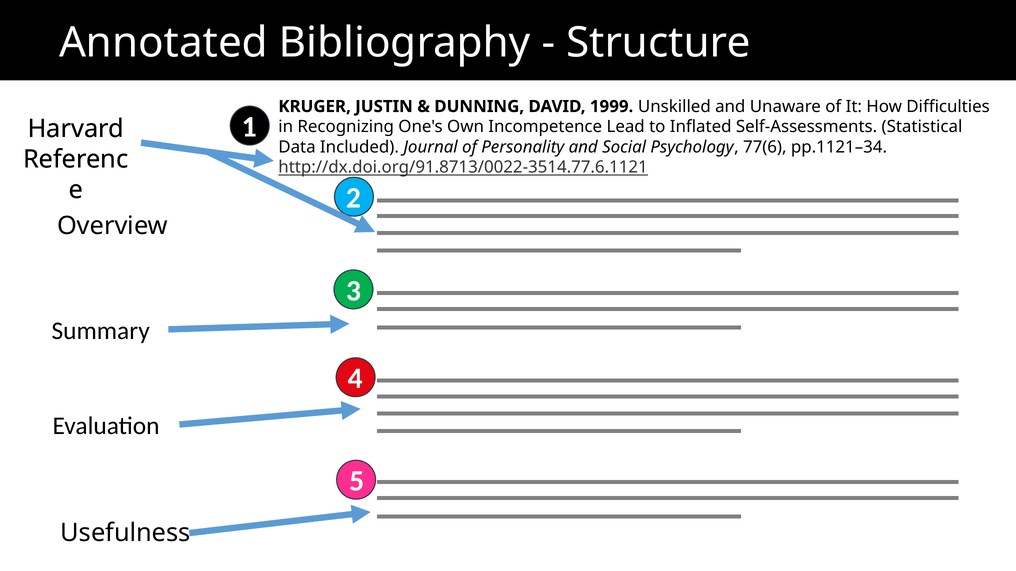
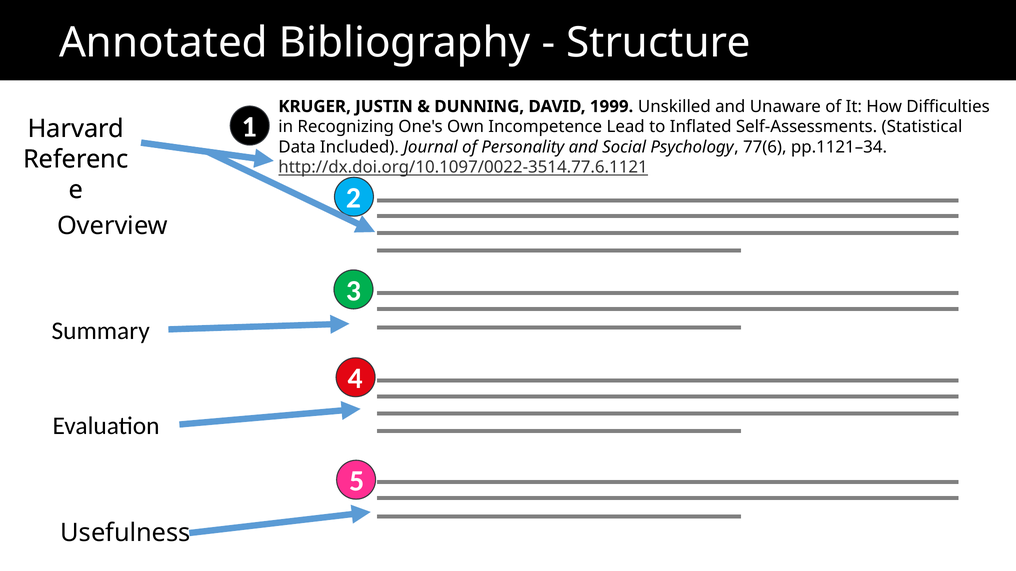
http://dx.doi.org/91.8713/0022-3514.77.6.1121: http://dx.doi.org/91.8713/0022-3514.77.6.1121 -> http://dx.doi.org/10.1097/0022-3514.77.6.1121 (463, 168)
